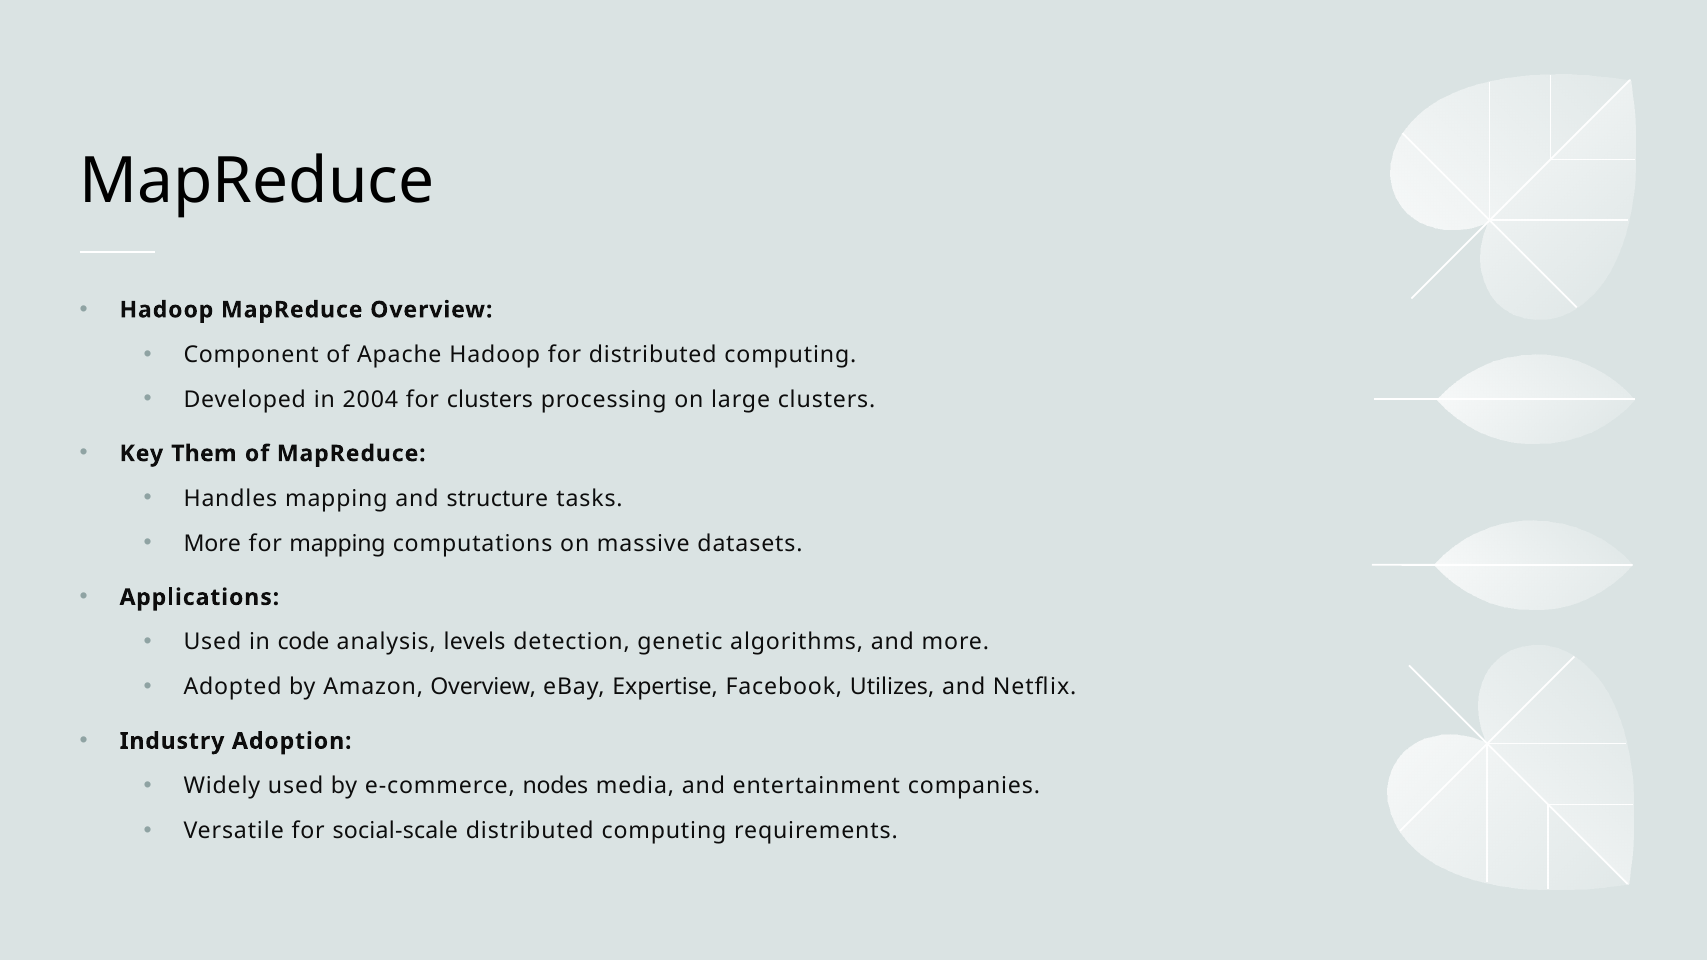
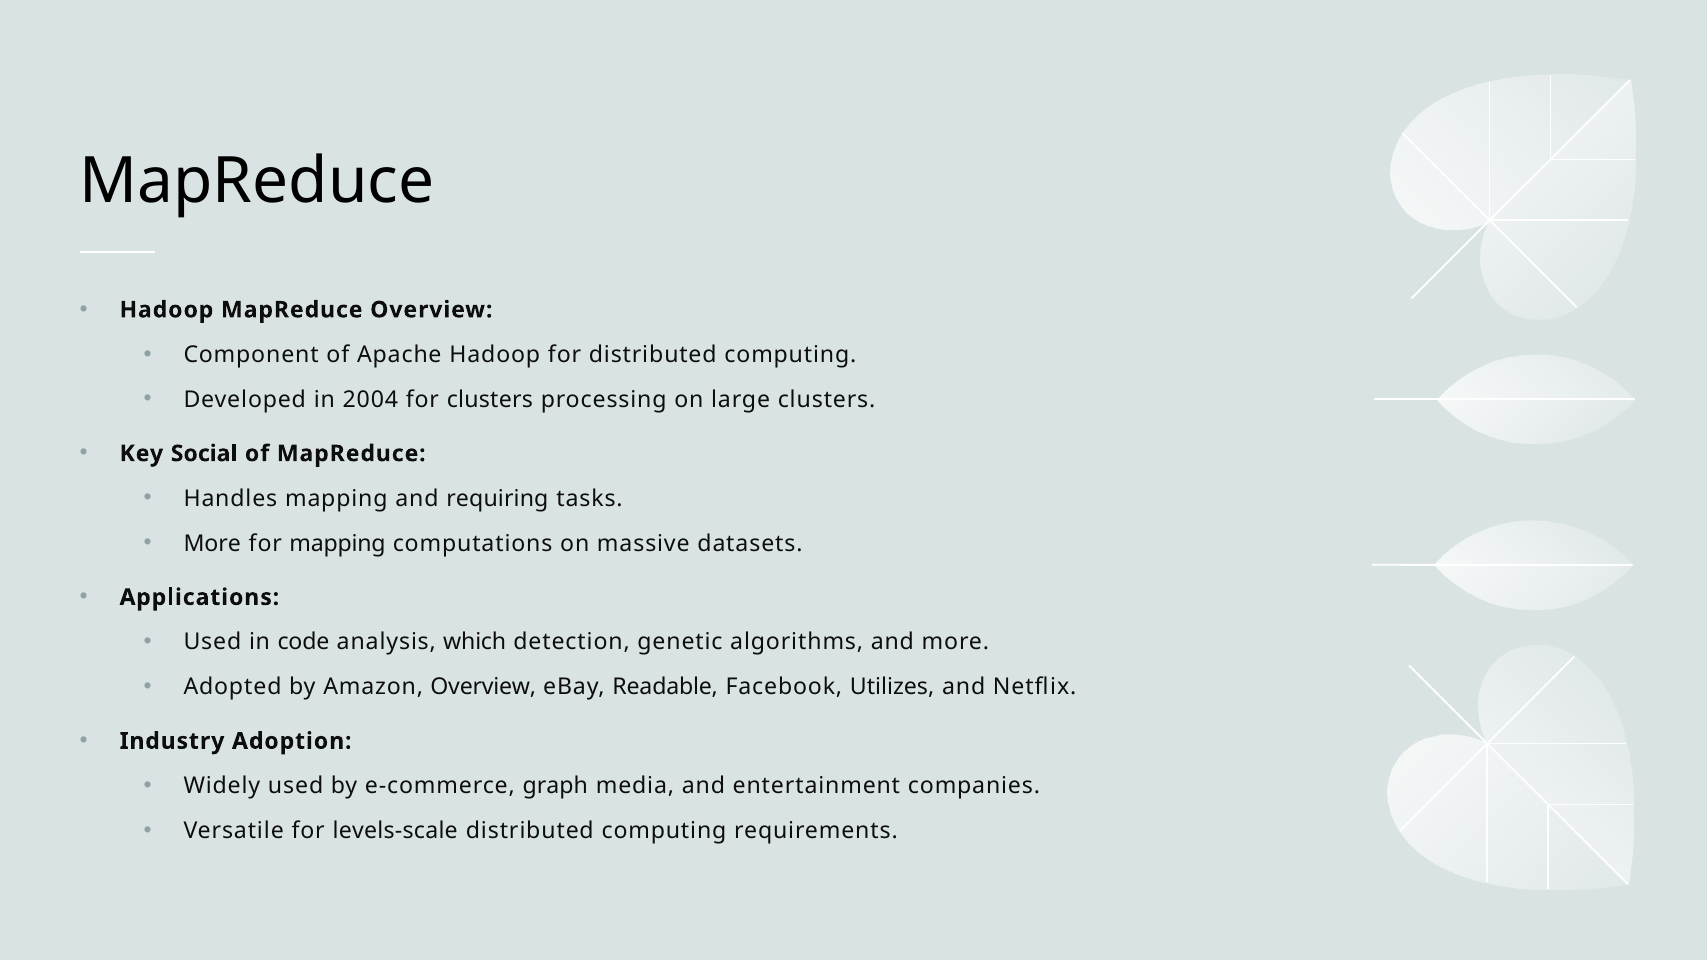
Them: Them -> Social (204, 454)
structure: structure -> requiring (497, 499)
levels: levels -> which (475, 642)
Expertise: Expertise -> Readable (665, 687)
nodes: nodes -> graph (555, 786)
social-scale: social-scale -> levels-scale (395, 831)
